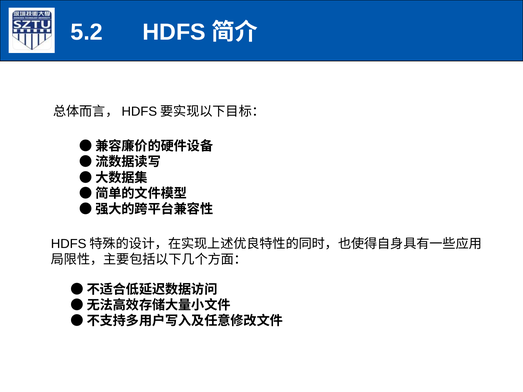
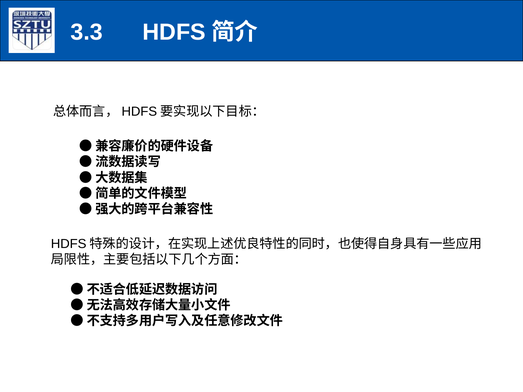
5.2: 5.2 -> 3.3 (87, 32)
